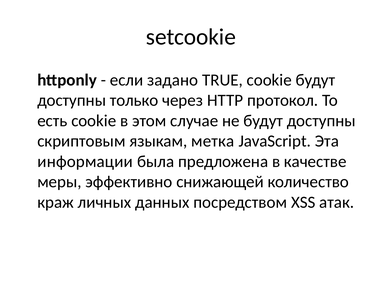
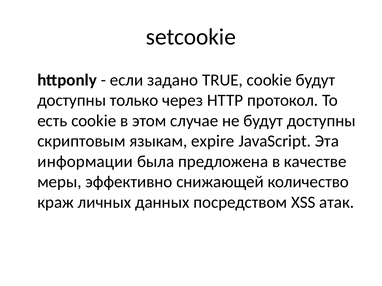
метка: метка -> expire (213, 141)
